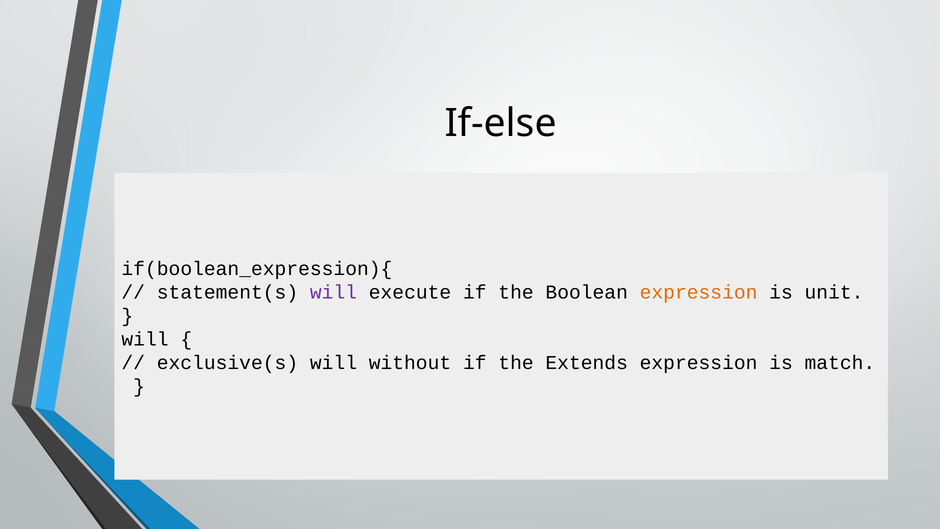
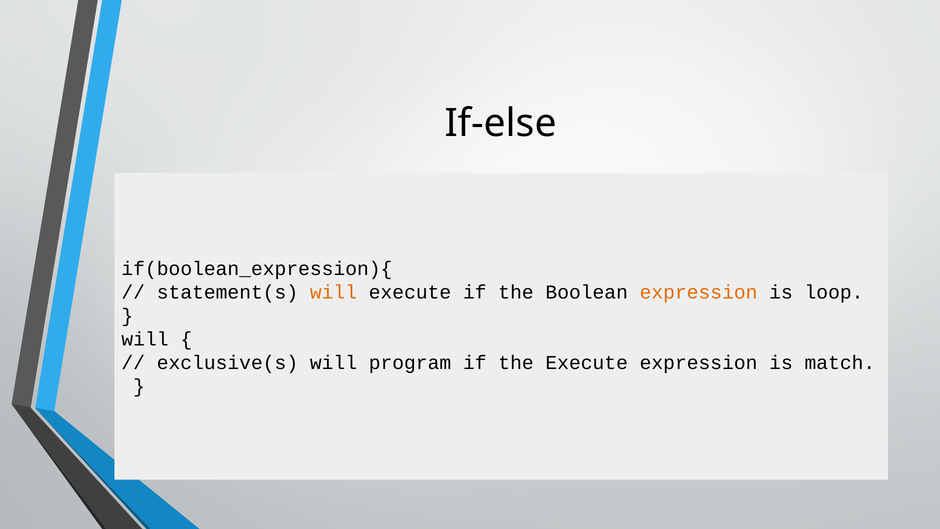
will colour: purple -> orange (333, 292)
unit: unit -> loop (834, 292)
without: without -> program (410, 363)
the Extends: Extends -> Execute (587, 363)
